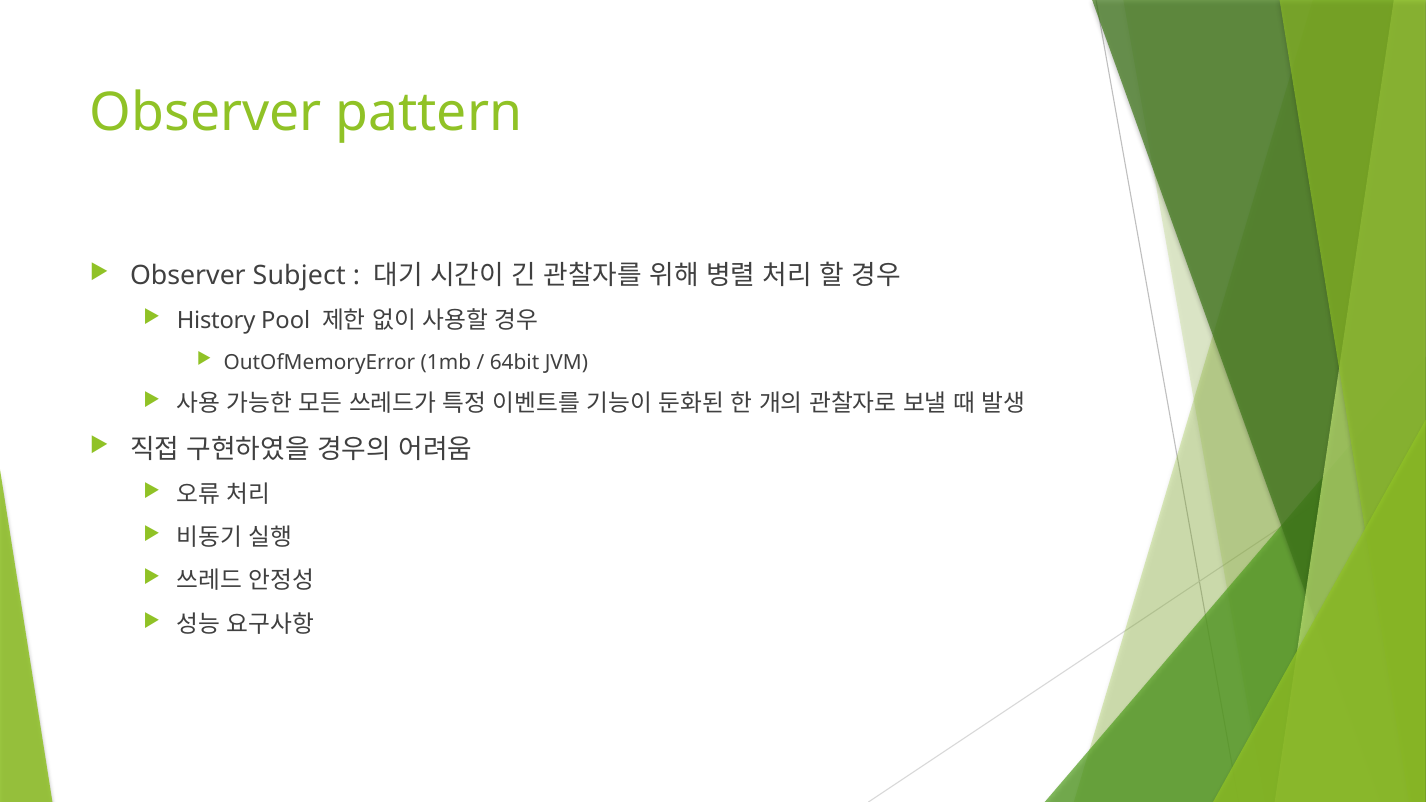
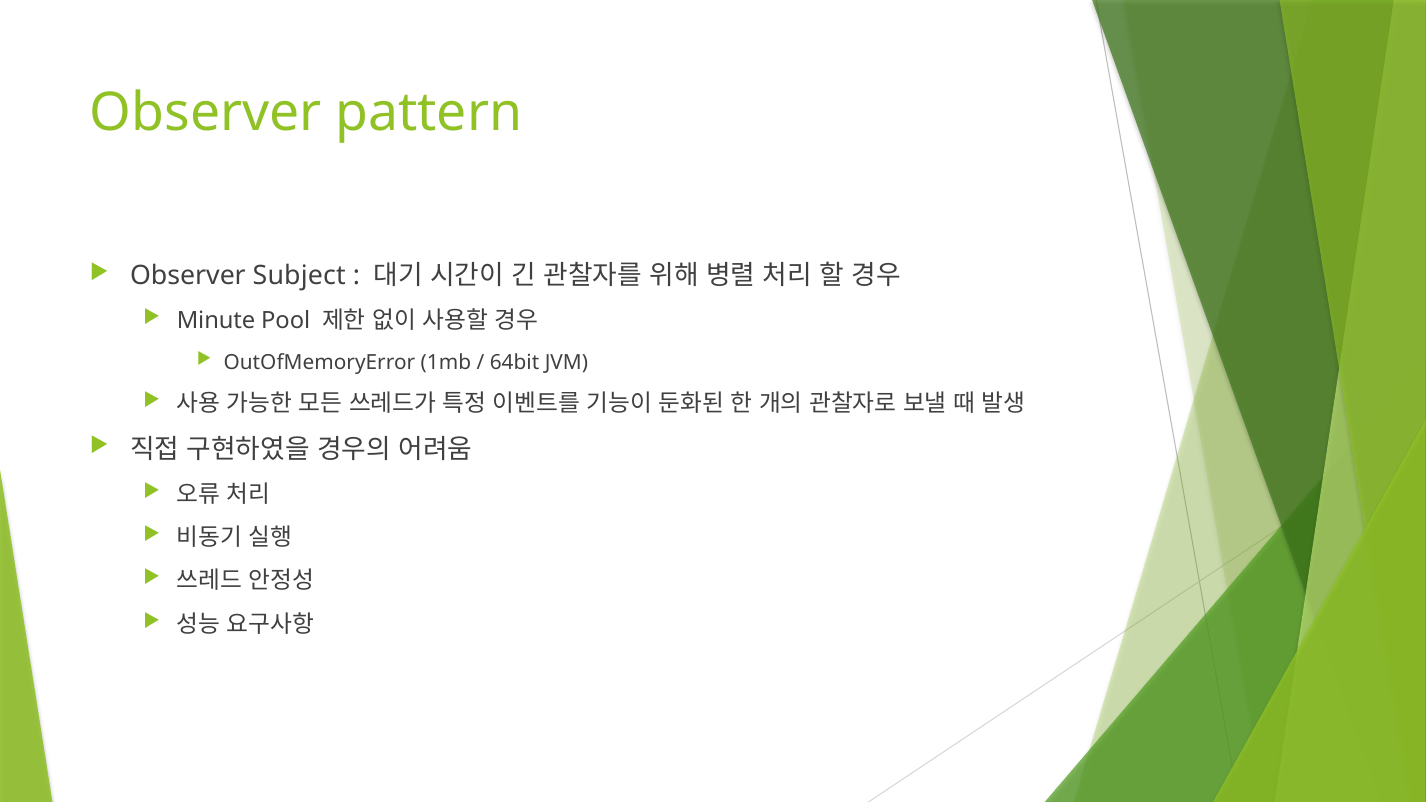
History: History -> Minute (216, 321)
